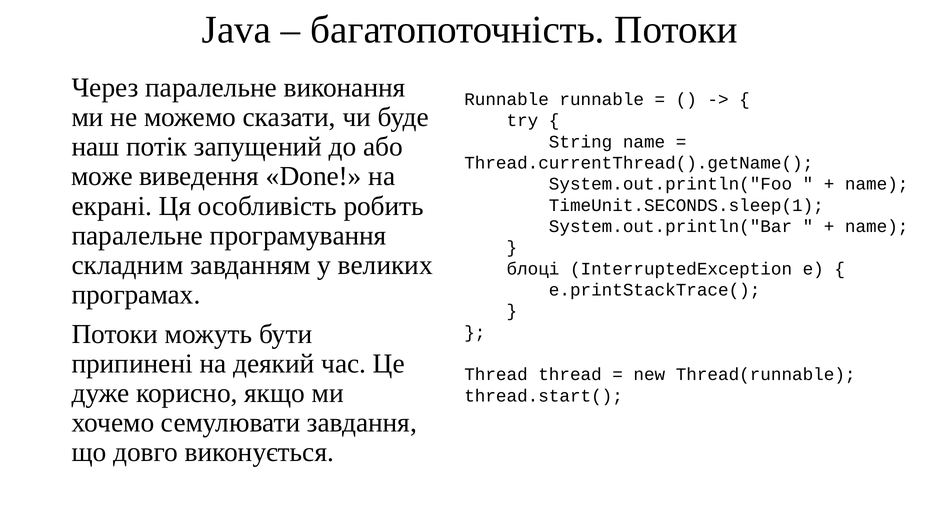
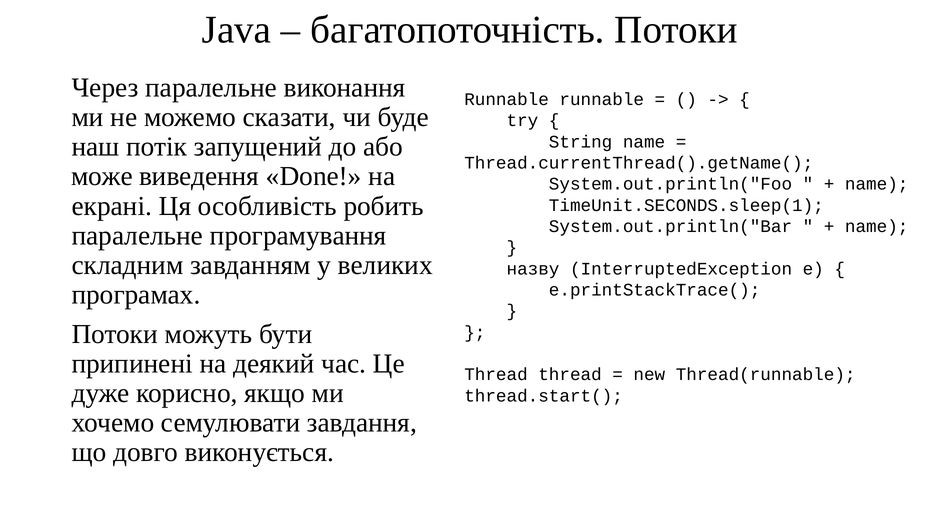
блоці: блоці -> назву (533, 269)
